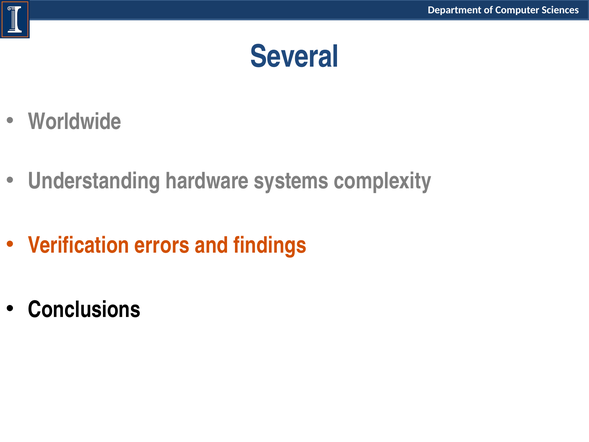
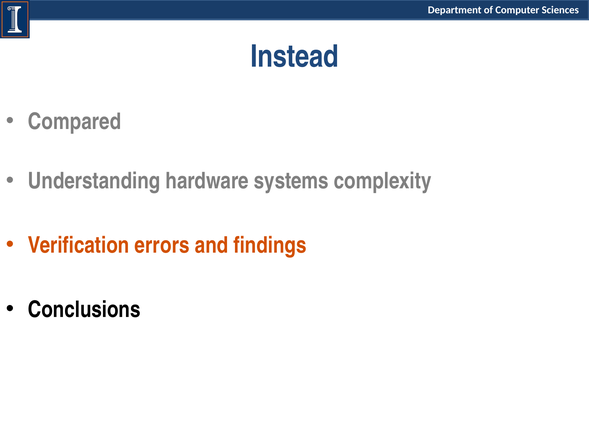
Several: Several -> Instead (295, 57)
Worldwide: Worldwide -> Compared (75, 121)
